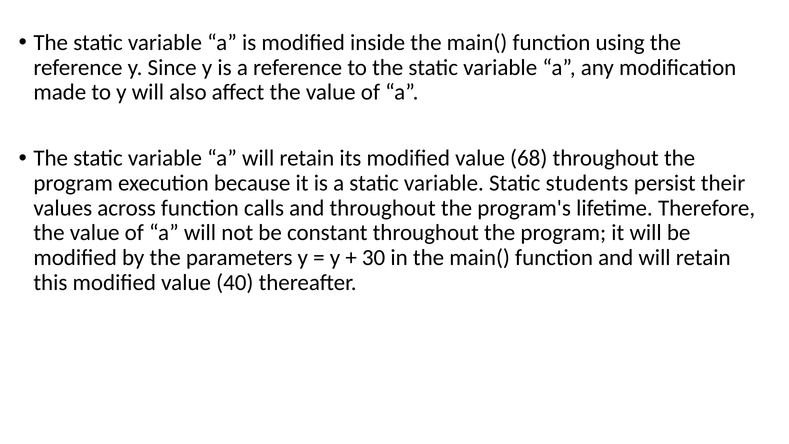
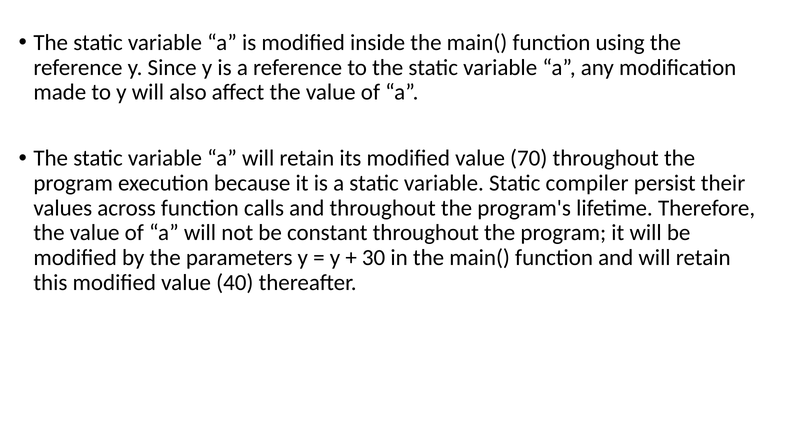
68: 68 -> 70 (529, 158)
students: students -> compiler (587, 183)
